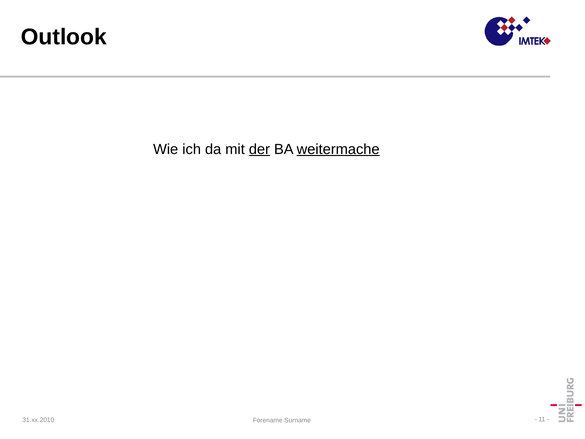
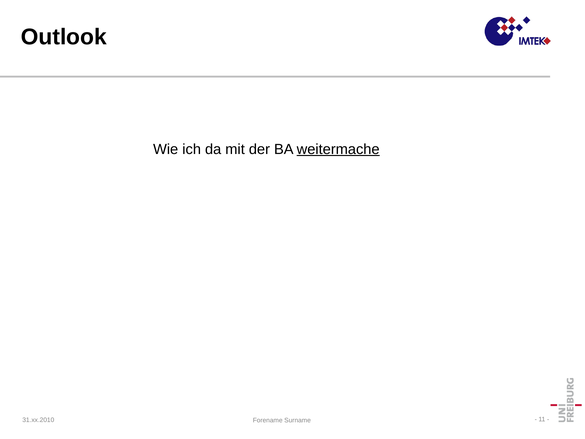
der underline: present -> none (259, 149)
